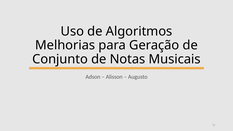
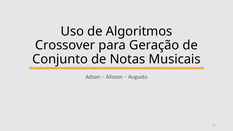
Melhorias: Melhorias -> Crossover (65, 45)
